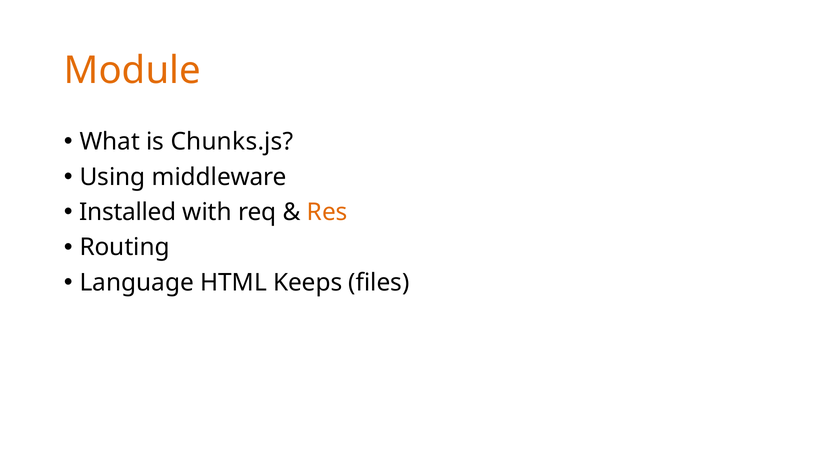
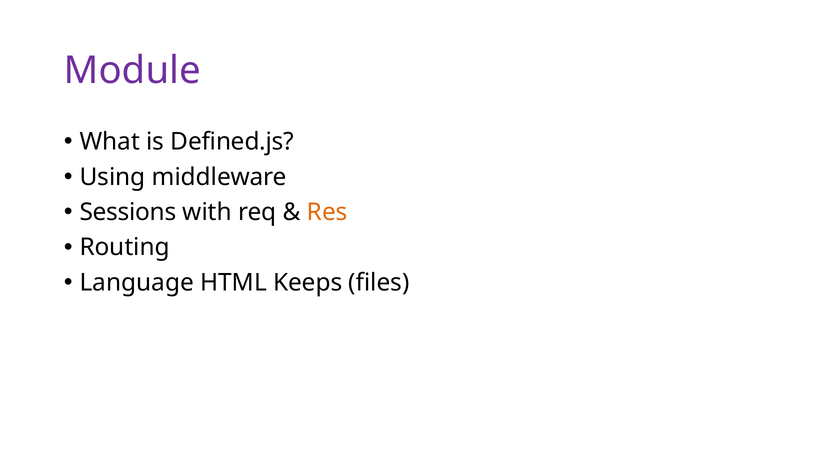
Module colour: orange -> purple (132, 70)
Chunks.js: Chunks.js -> Defined.js (232, 142)
Installed: Installed -> Sessions (128, 212)
